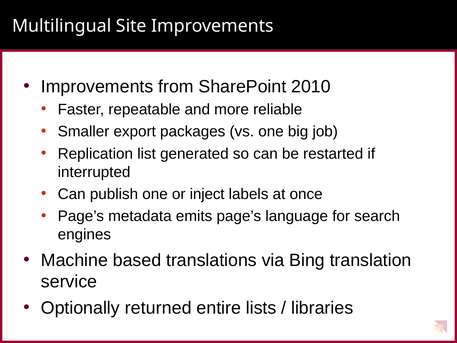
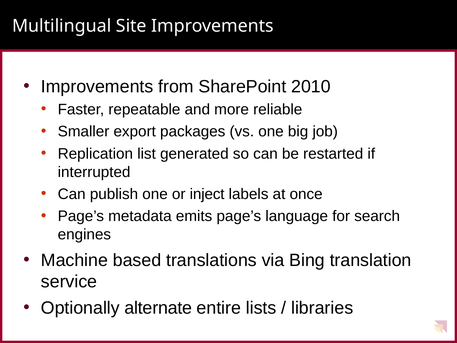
returned: returned -> alternate (158, 308)
